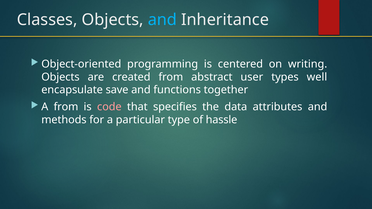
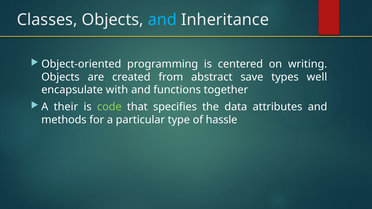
user: user -> save (252, 77)
save: save -> with (117, 90)
A from: from -> their (66, 107)
code colour: pink -> light green (109, 107)
